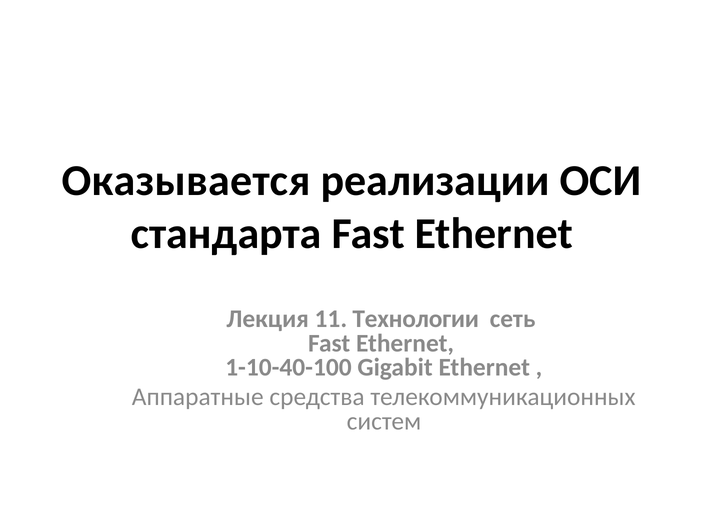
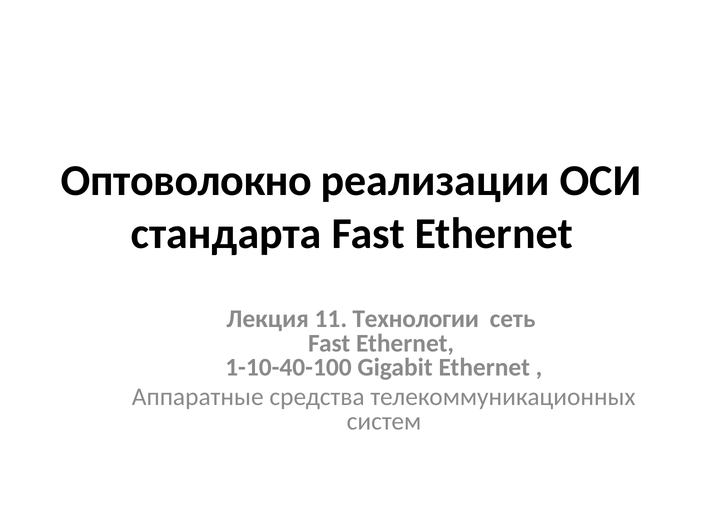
Оказывается: Оказывается -> Оптоволокно (187, 181)
